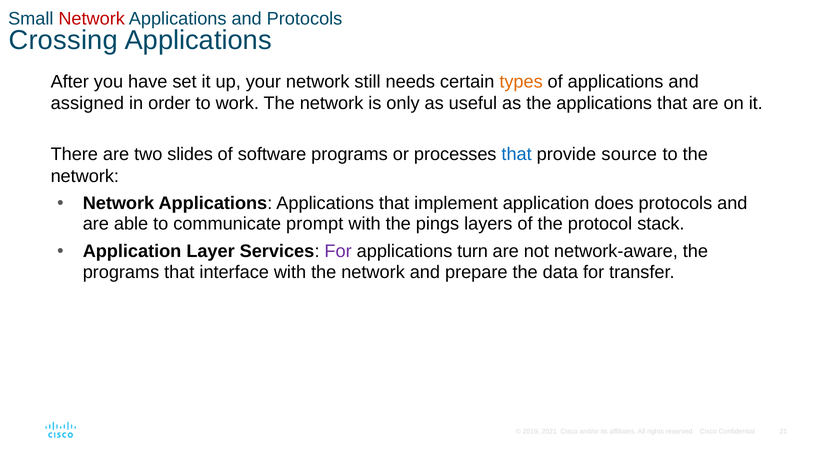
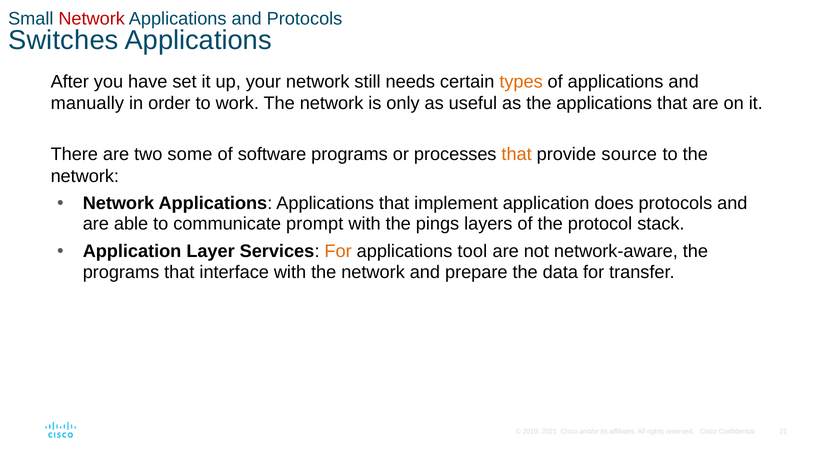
Crossing: Crossing -> Switches (63, 40)
assigned: assigned -> manually (87, 104)
slides: slides -> some (190, 154)
that colour: blue -> orange (517, 154)
For colour: purple -> orange (338, 252)
turn: turn -> tool (472, 252)
